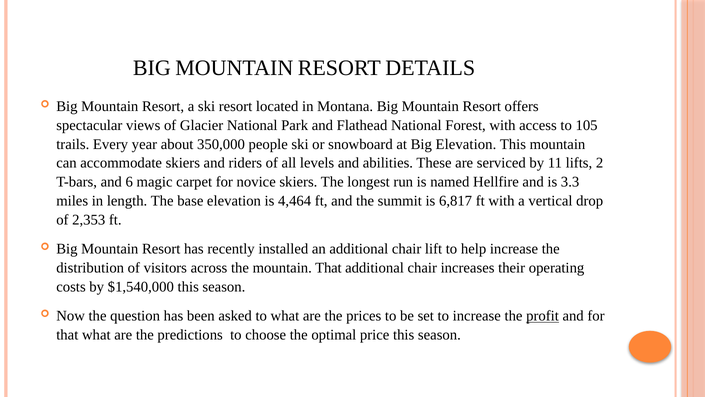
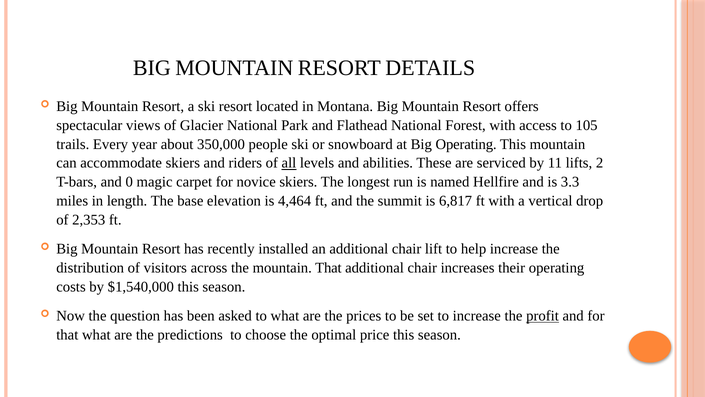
Big Elevation: Elevation -> Operating (466, 144)
all underline: none -> present (289, 163)
6: 6 -> 0 (129, 182)
